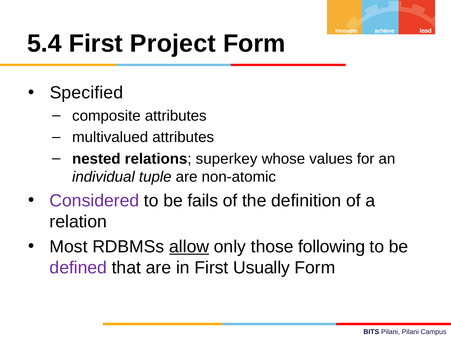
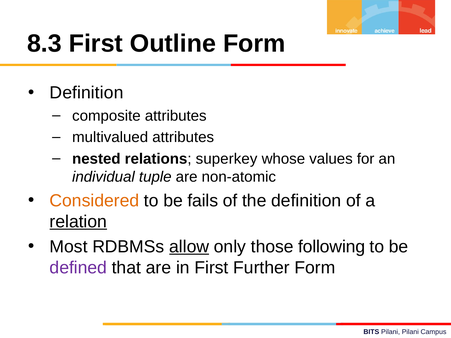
5.4: 5.4 -> 8.3 (44, 43)
Project: Project -> Outline (173, 43)
Specified: Specified -> Definition (87, 93)
Considered colour: purple -> orange (94, 201)
relation underline: none -> present (78, 222)
Usually: Usually -> Further (261, 268)
